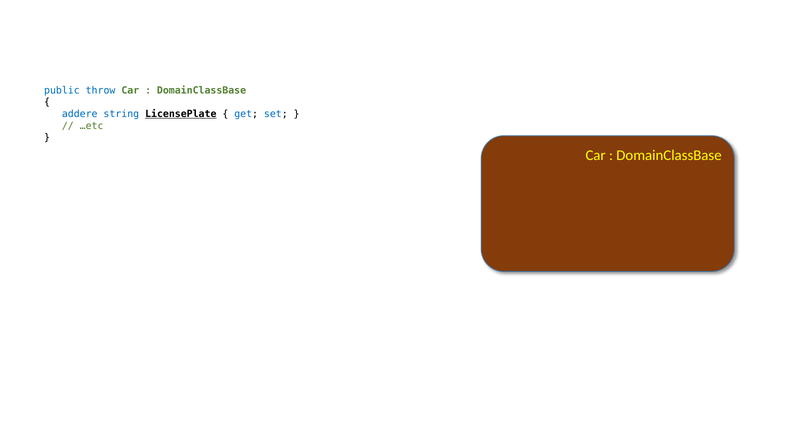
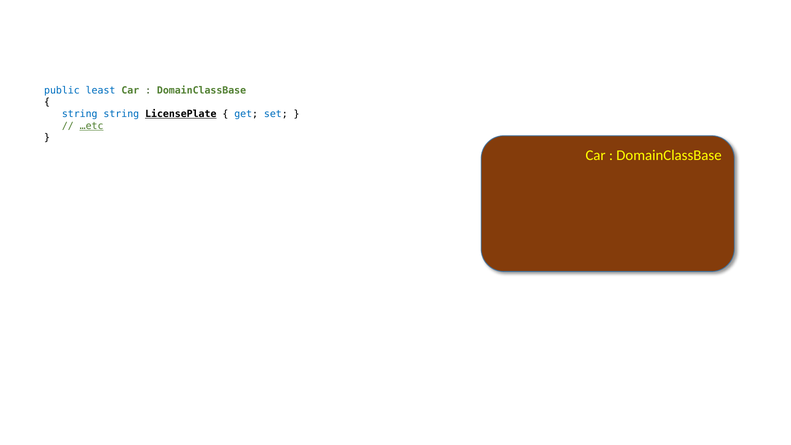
throw: throw -> least (101, 90)
addere: addere -> string (80, 114)
…etc underline: none -> present (92, 126)
